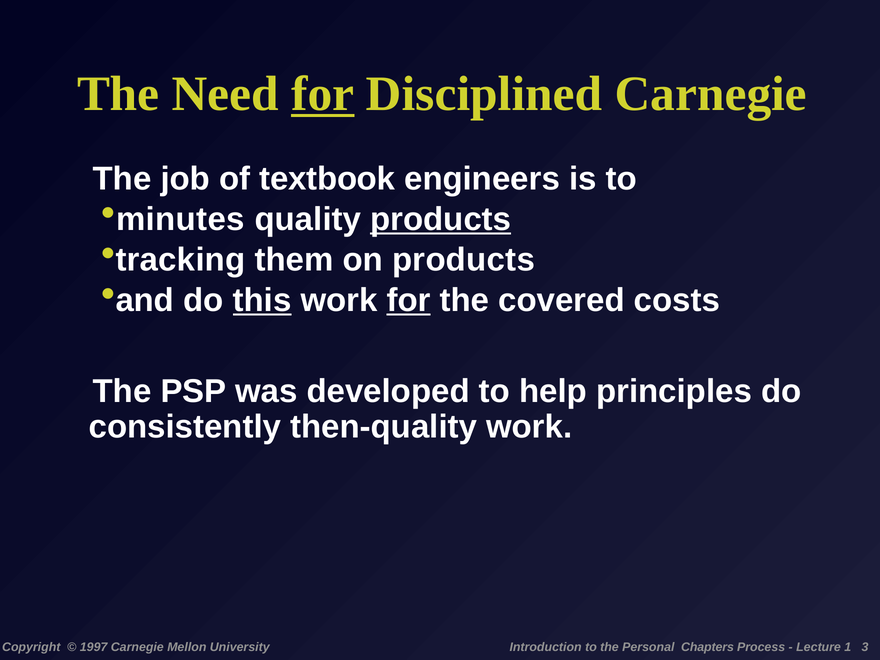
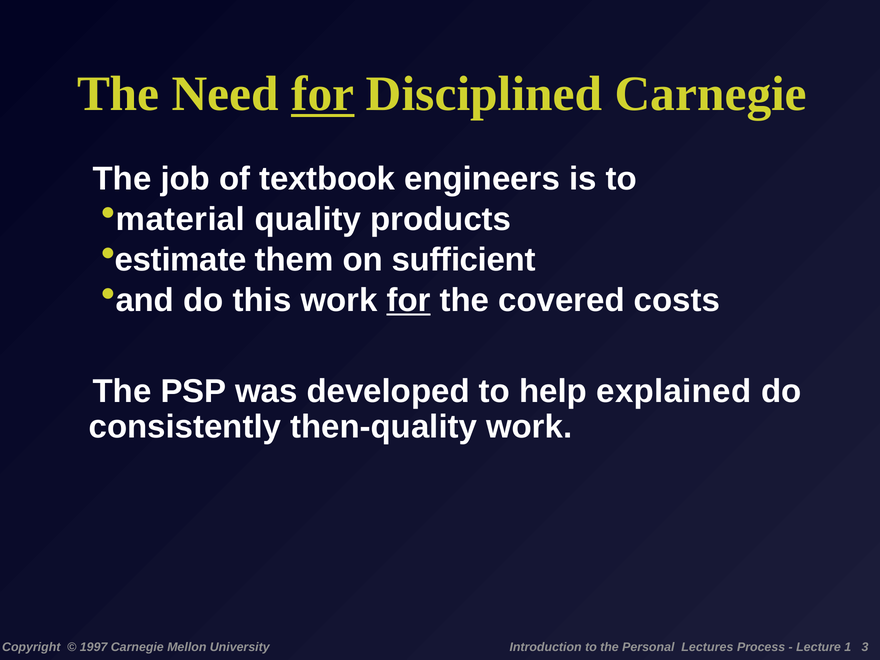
minutes: minutes -> material (180, 219)
products underline: present -> none (441, 219)
tracking: tracking -> estimate (181, 260)
on products: products -> sufficient (464, 260)
this underline: present -> none (262, 300)
principles: principles -> explained (674, 391)
Chapters: Chapters -> Lectures (707, 647)
